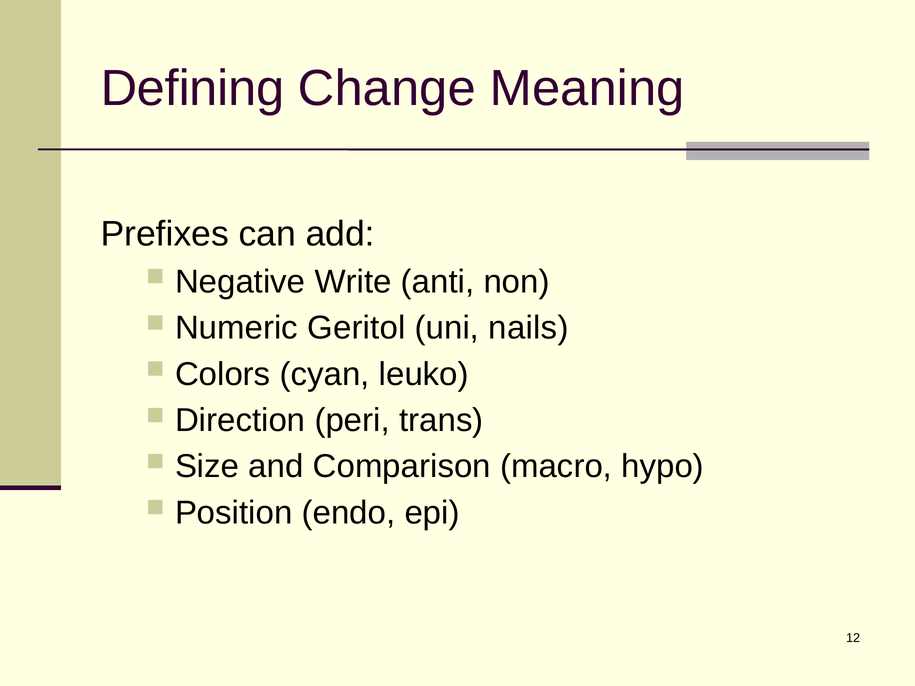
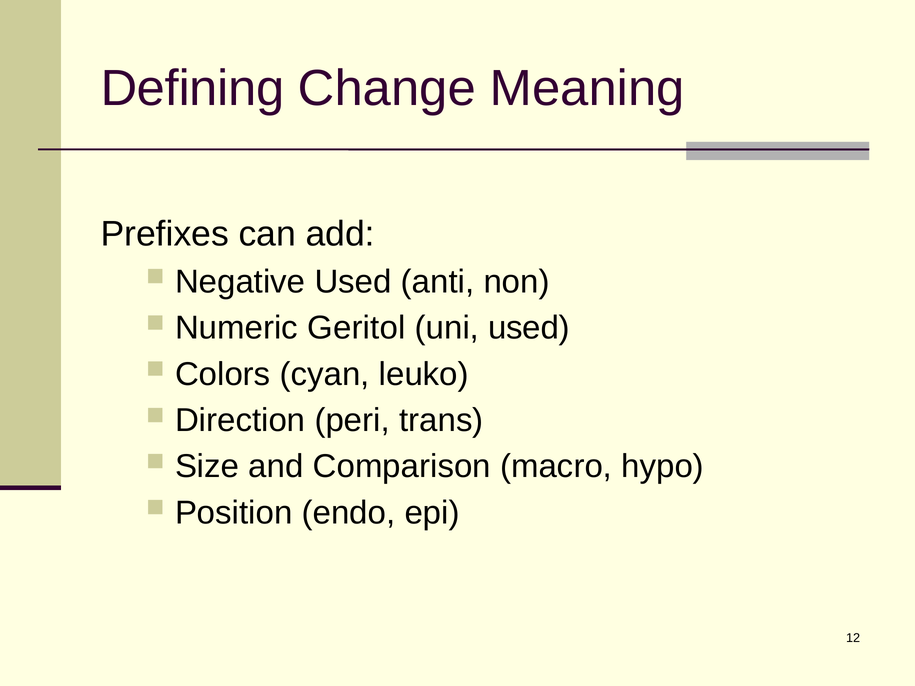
Negative Write: Write -> Used (353, 282)
uni nails: nails -> used (529, 328)
